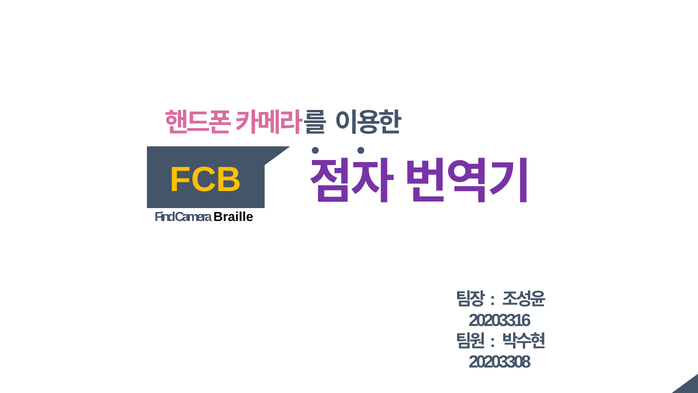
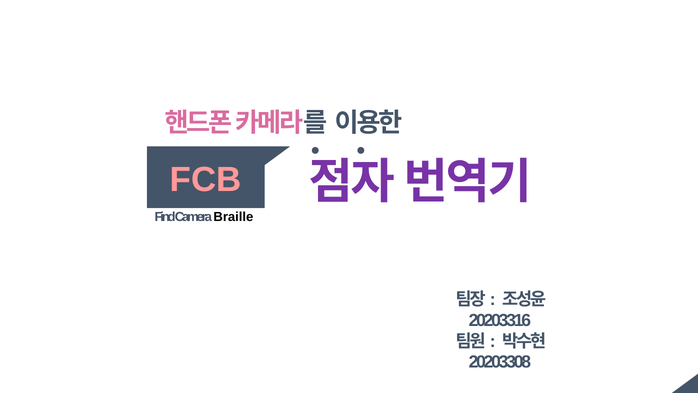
FCB colour: yellow -> pink (206, 179)
